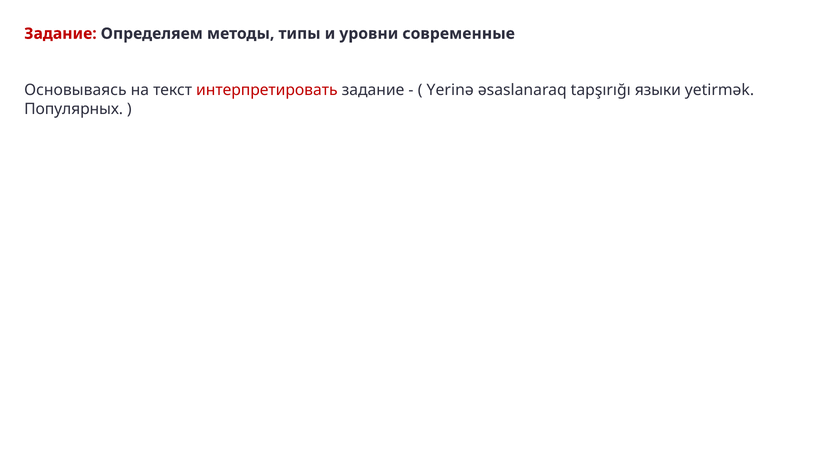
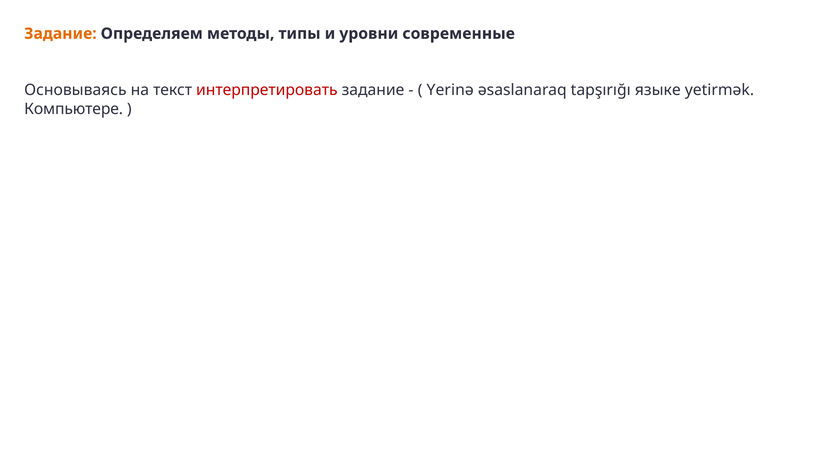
Задание colour: red -> orange (60, 34)
языки: языки -> языке (658, 90)
Популярных: Популярных -> Компьютере (74, 109)
